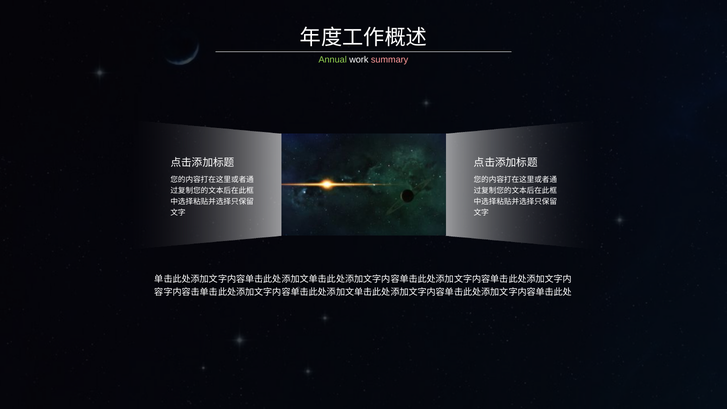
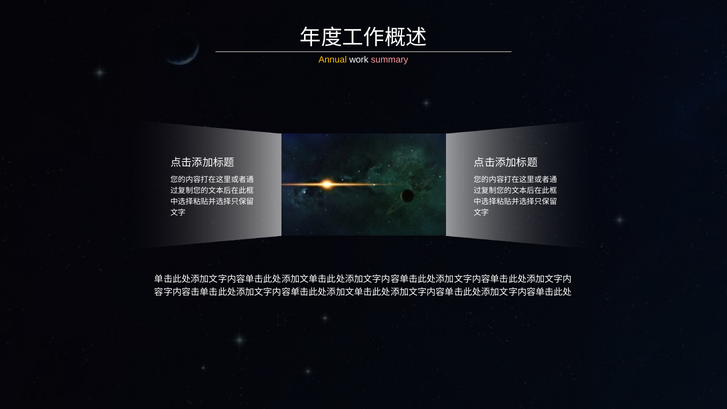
Annual colour: light green -> yellow (333, 60)
